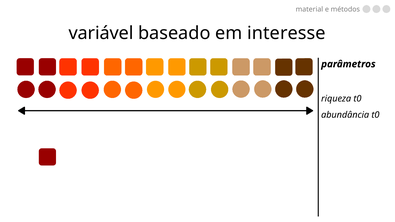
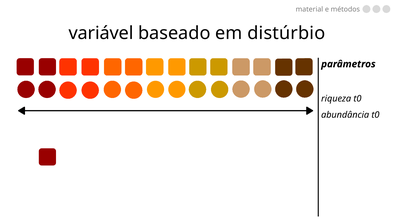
interesse: interesse -> distúrbio (286, 33)
